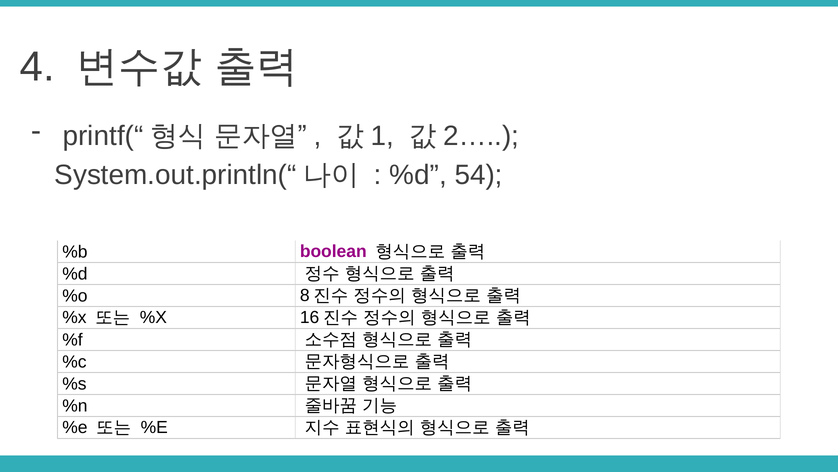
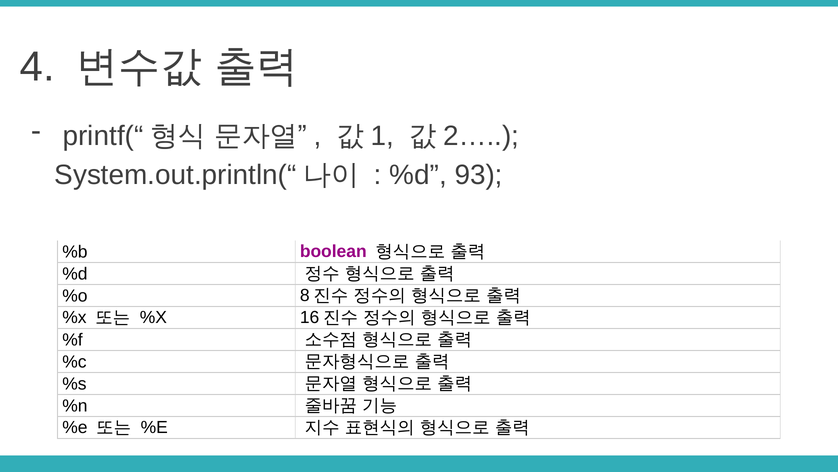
54: 54 -> 93 (479, 175)
